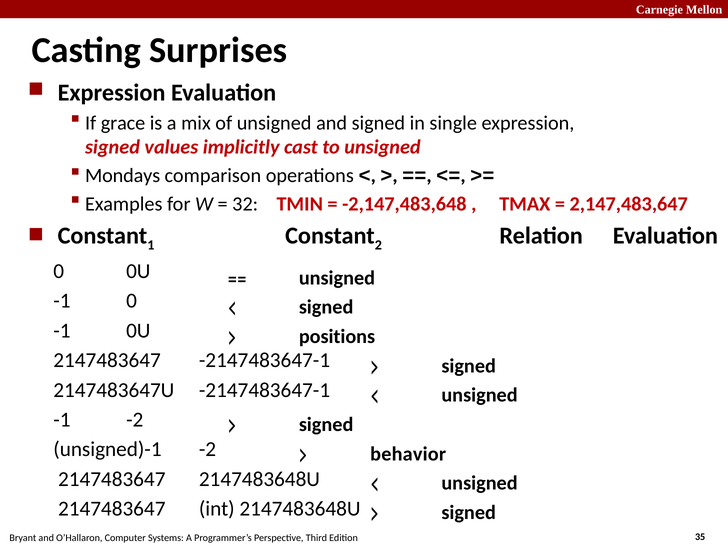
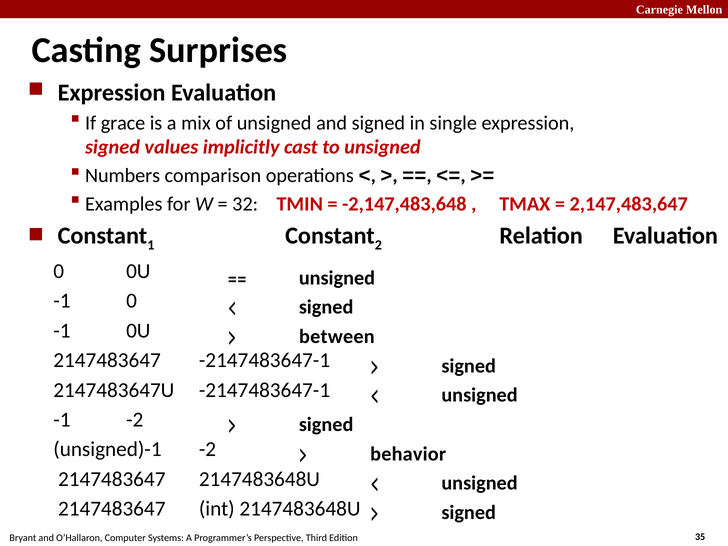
Mondays: Mondays -> Numbers (123, 176)
positions: positions -> between (337, 337)
